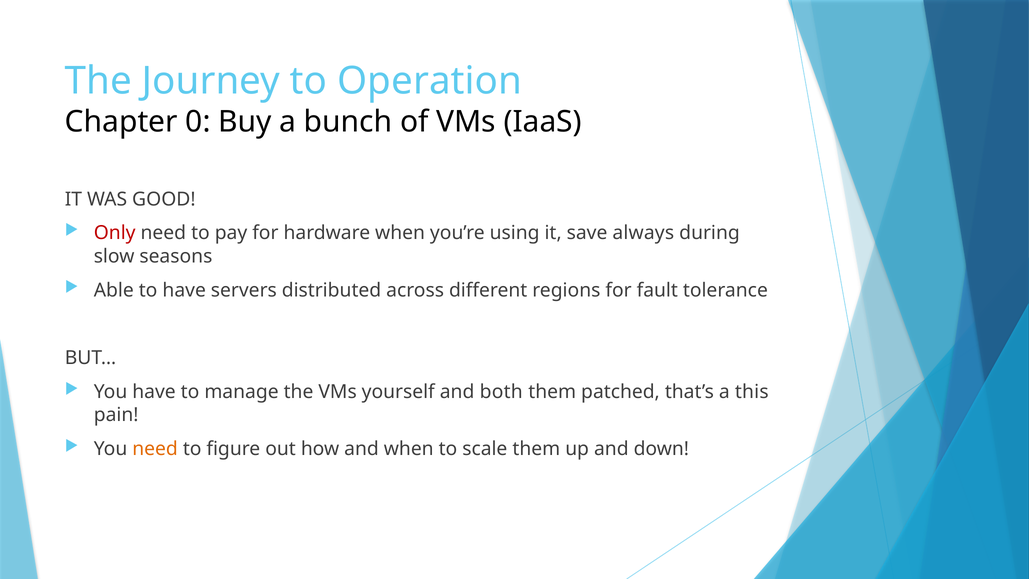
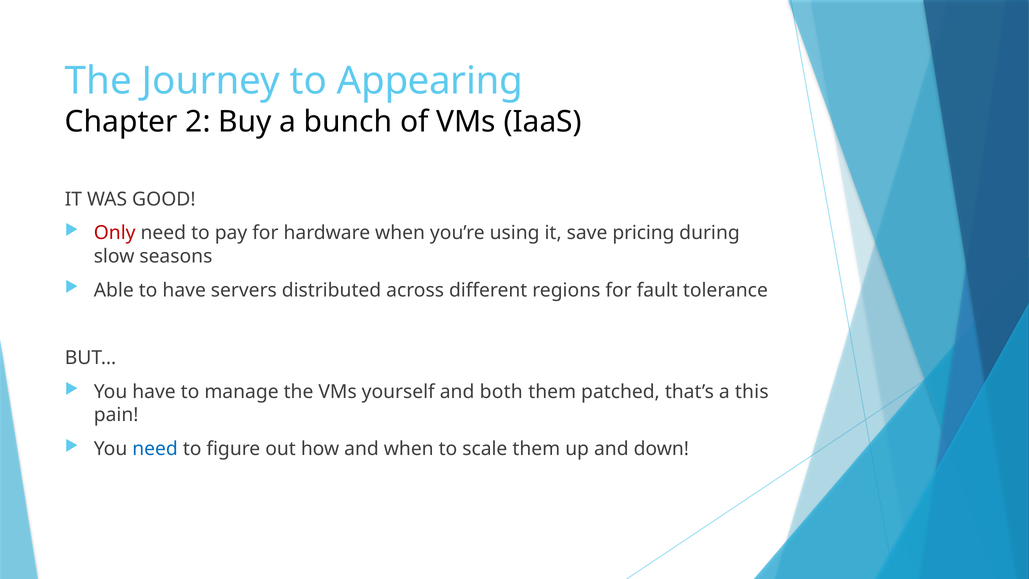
Operation: Operation -> Appearing (430, 81)
0: 0 -> 2 (198, 122)
always: always -> pricing (643, 233)
need colour: orange -> blue (155, 449)
